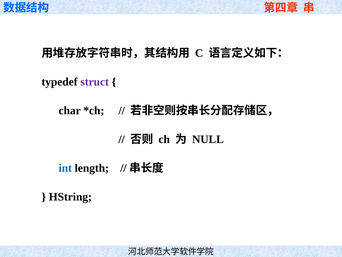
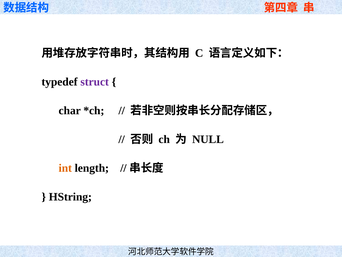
int colour: blue -> orange (65, 168)
